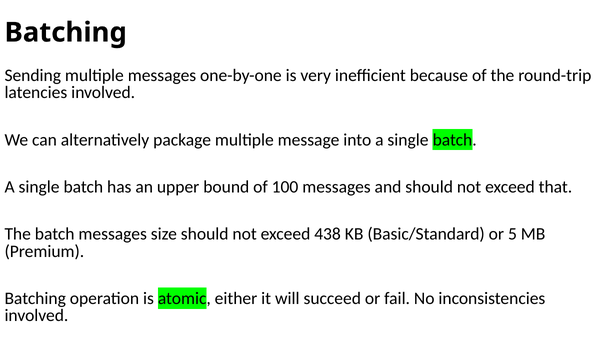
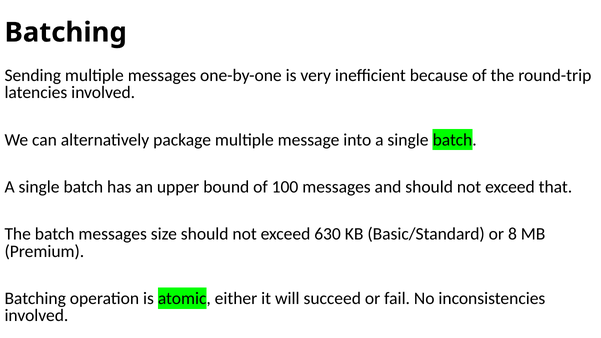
438: 438 -> 630 (328, 234)
5: 5 -> 8 (512, 234)
